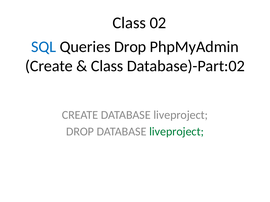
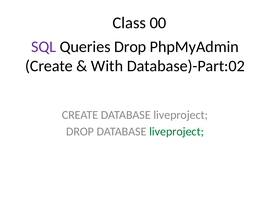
02: 02 -> 00 (158, 23)
SQL colour: blue -> purple (44, 47)
Class: Class -> With (107, 66)
